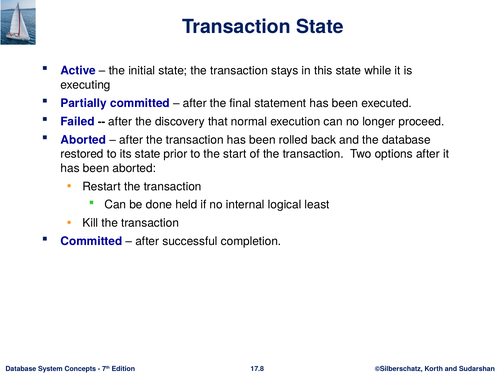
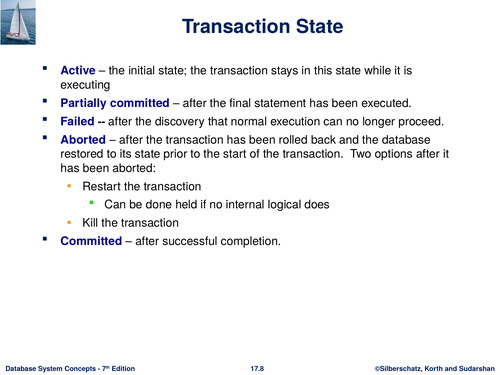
least: least -> does (317, 205)
